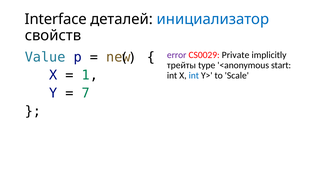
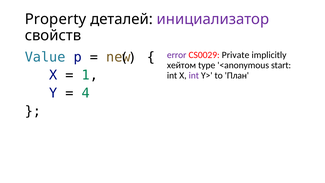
Interface: Interface -> Property (56, 19)
инициализатор colour: blue -> purple (213, 19)
трейты: трейты -> хейтом (181, 65)
int colour: blue -> purple (194, 75)
Scale: Scale -> План (237, 75)
7: 7 -> 4 (86, 93)
